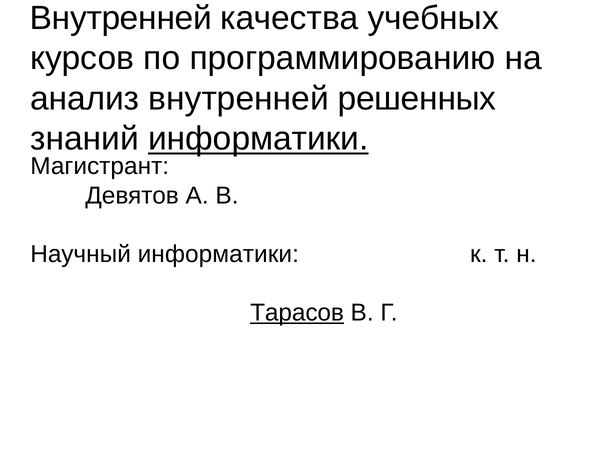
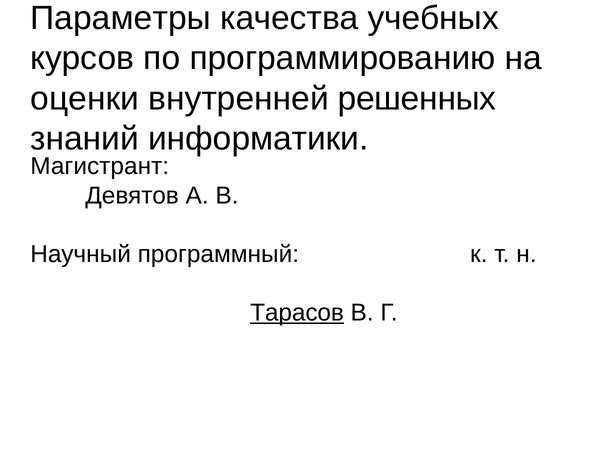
Внутренней: Внутренней -> Параметры (121, 18)
анализ: анализ -> оценки (85, 99)
информатики underline: present -> none (258, 139)
Научный информатики: информатики -> программный (218, 254)
